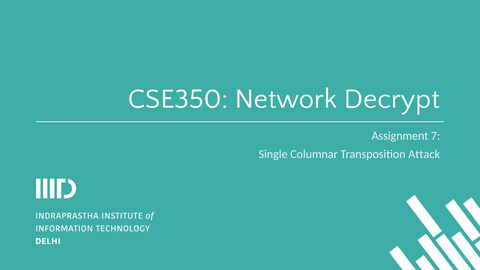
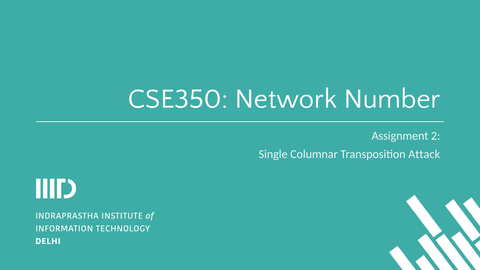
Decrypt: Decrypt -> Number (392, 99)
7: 7 -> 2 (436, 136)
